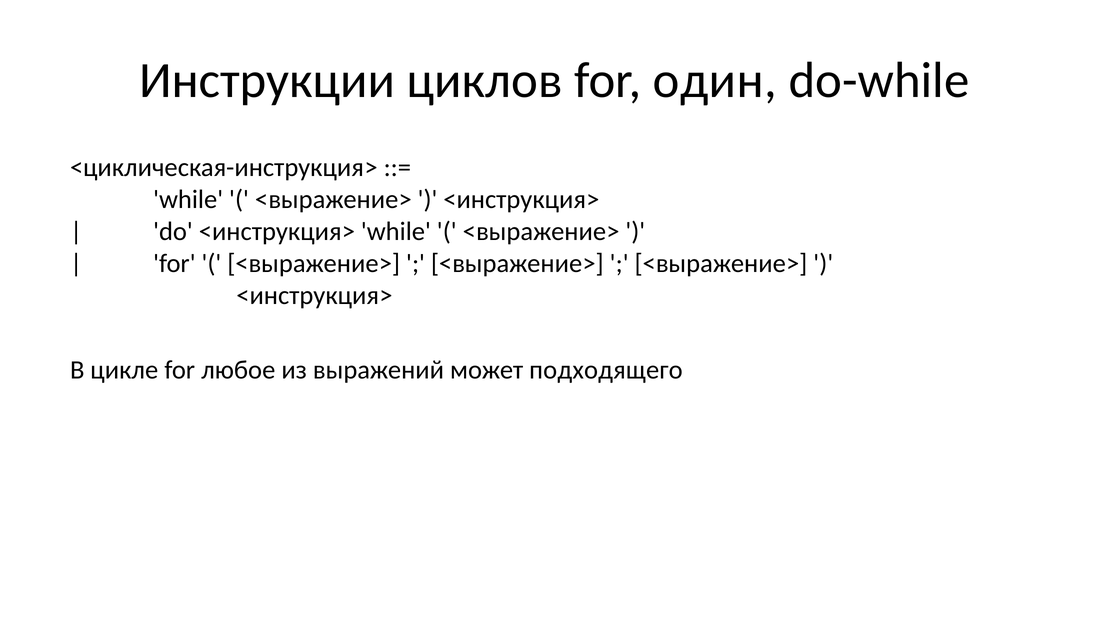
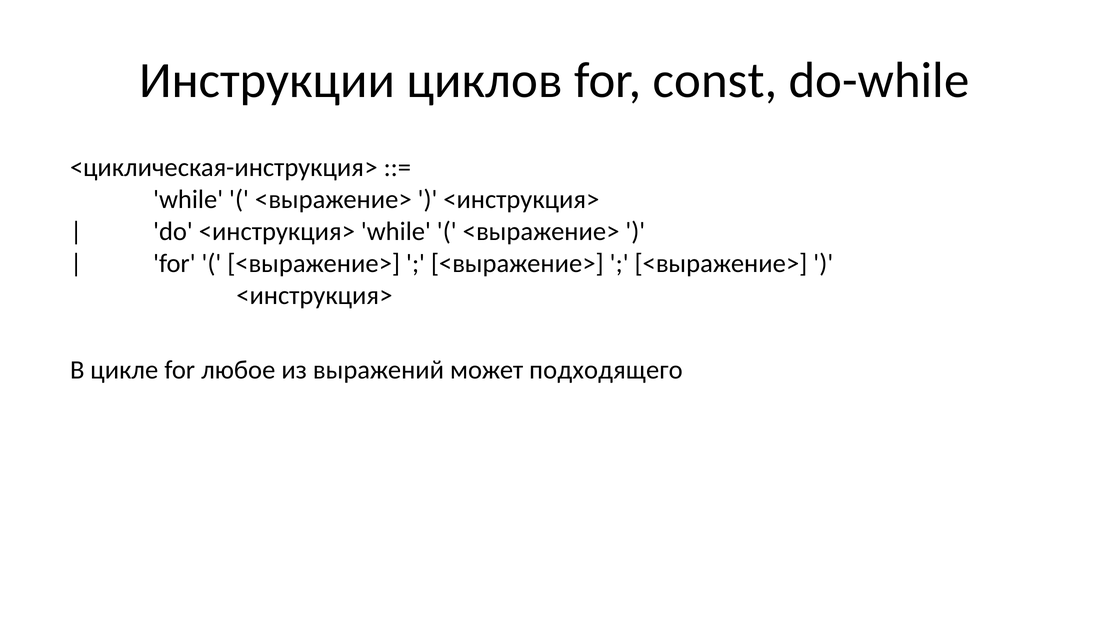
один: один -> const (715, 81)
